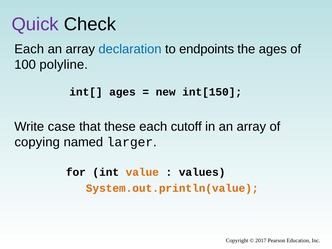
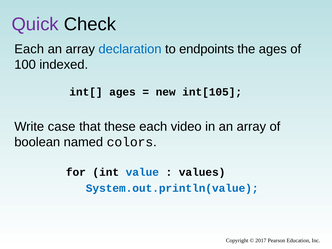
polyline: polyline -> indexed (64, 65)
int[150: int[150 -> int[105 (212, 92)
cutoff: cutoff -> video (186, 127)
copying: copying -> boolean (37, 142)
larger: larger -> colors (130, 142)
value colour: orange -> blue (142, 172)
System.out.println(value colour: orange -> blue (172, 188)
